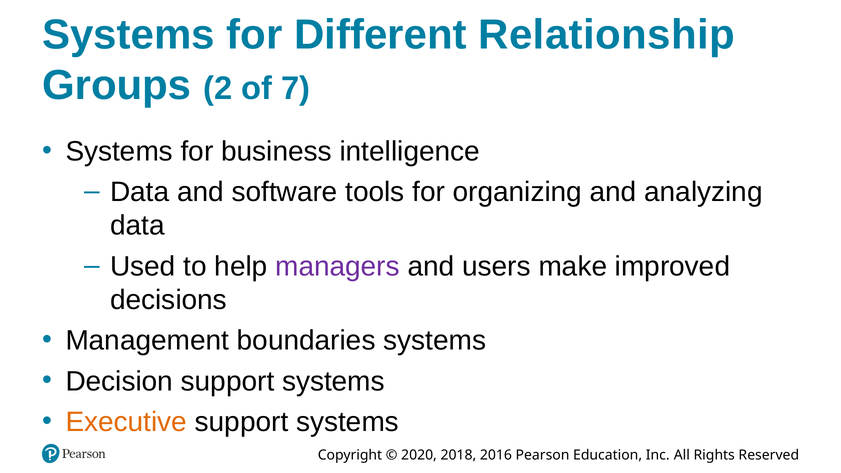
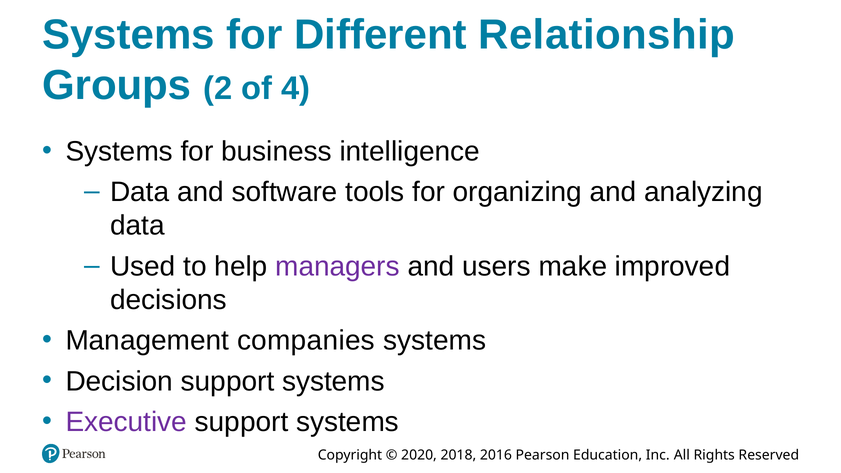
7: 7 -> 4 (296, 89)
boundaries: boundaries -> companies (306, 341)
Executive colour: orange -> purple (126, 422)
